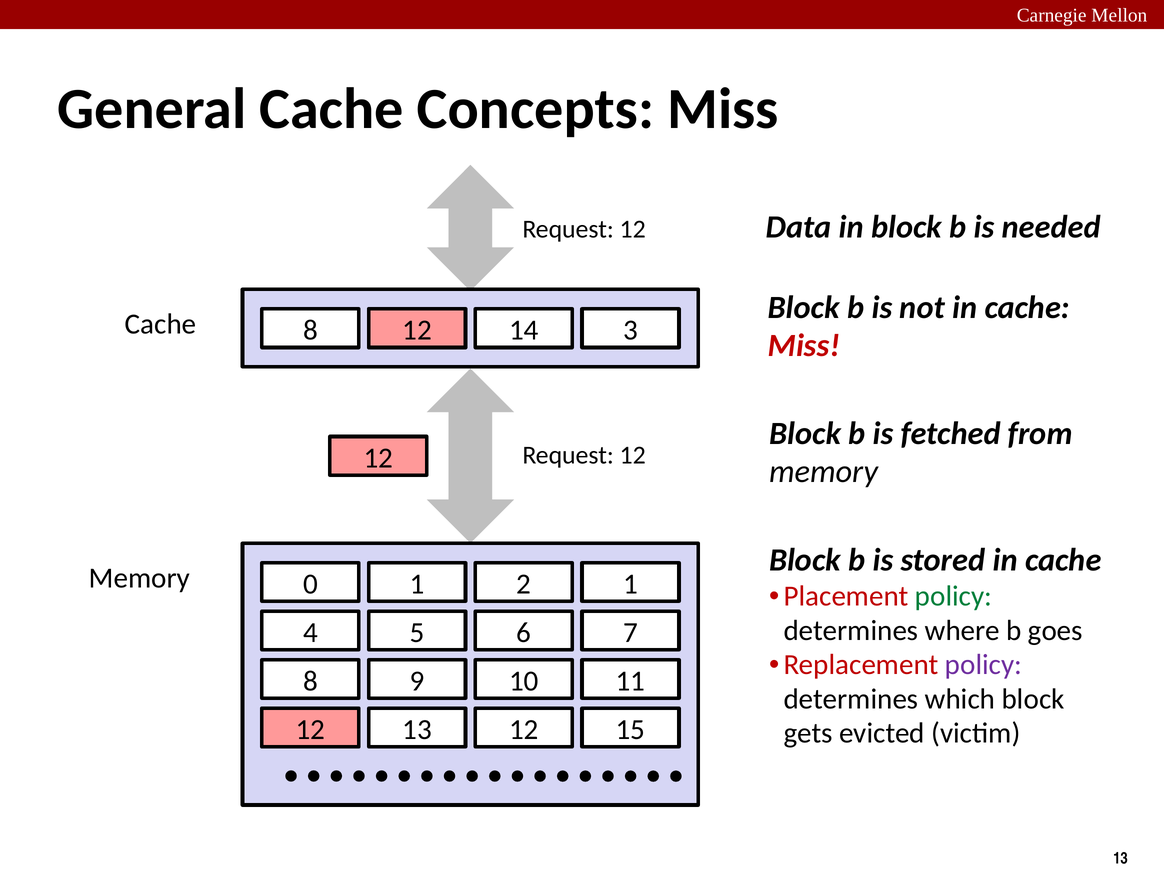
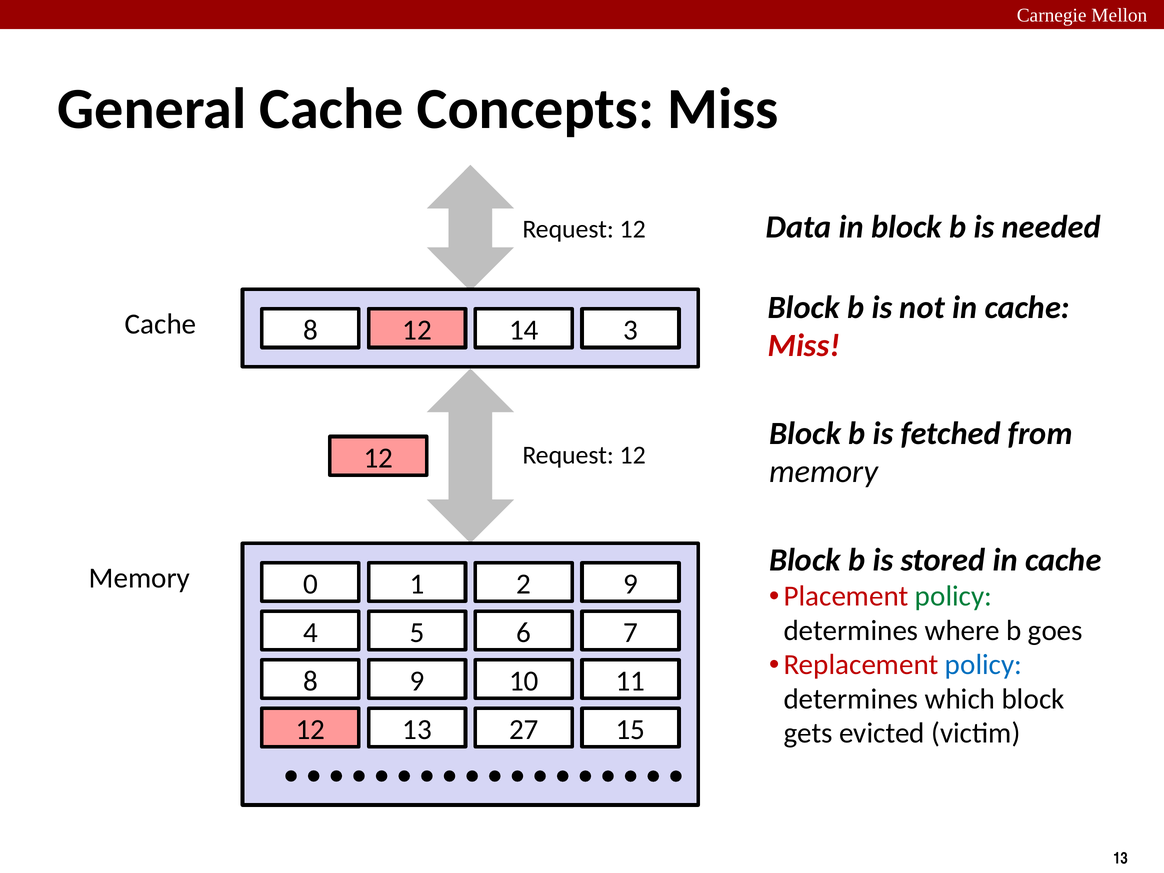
2 1: 1 -> 9 (630, 584)
policy colour: purple -> blue (984, 665)
13 12: 12 -> 27 (524, 730)
